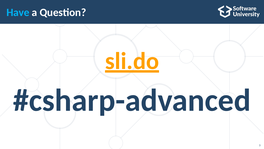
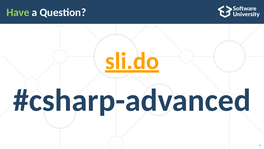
Have colour: light blue -> light green (18, 13)
